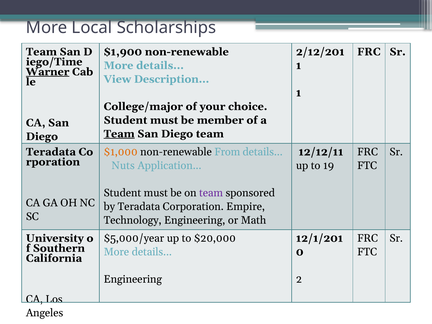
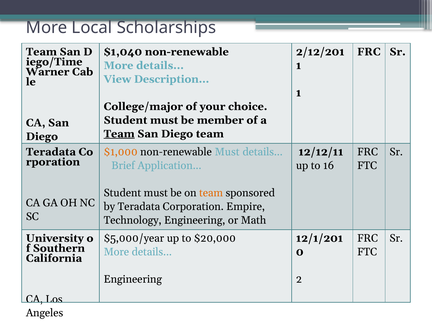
$1,900: $1,900 -> $1,040 (123, 52)
Warner underline: present -> none (48, 72)
non-renewable From: From -> Must (227, 152)
Nuts: Nuts -> Brief (123, 166)
19: 19 -> 16 (329, 166)
team colour: purple -> orange (211, 193)
